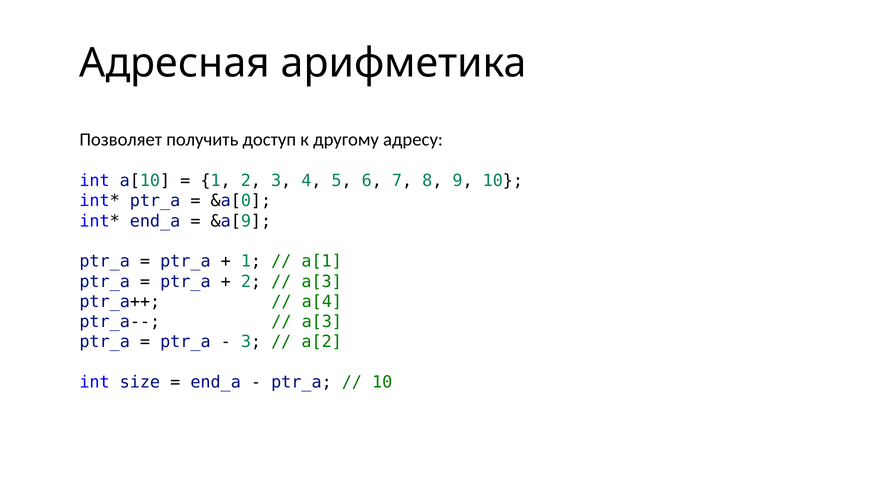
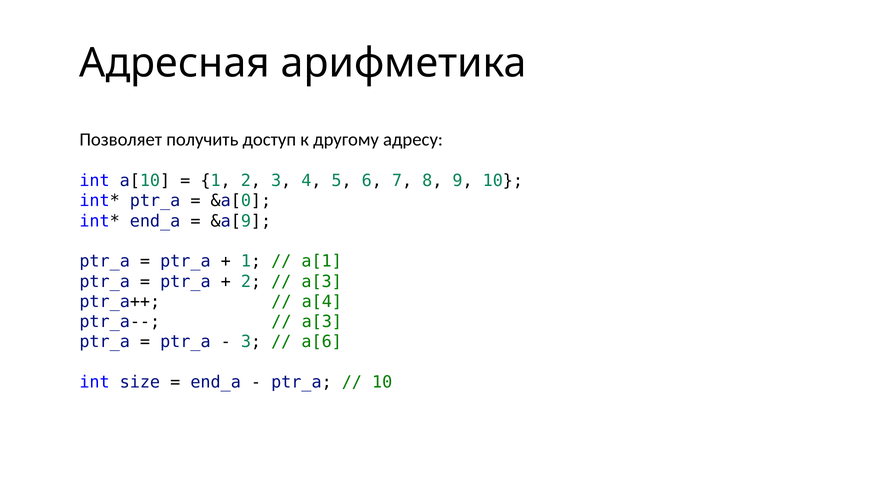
a[2: a[2 -> a[6 (322, 342)
